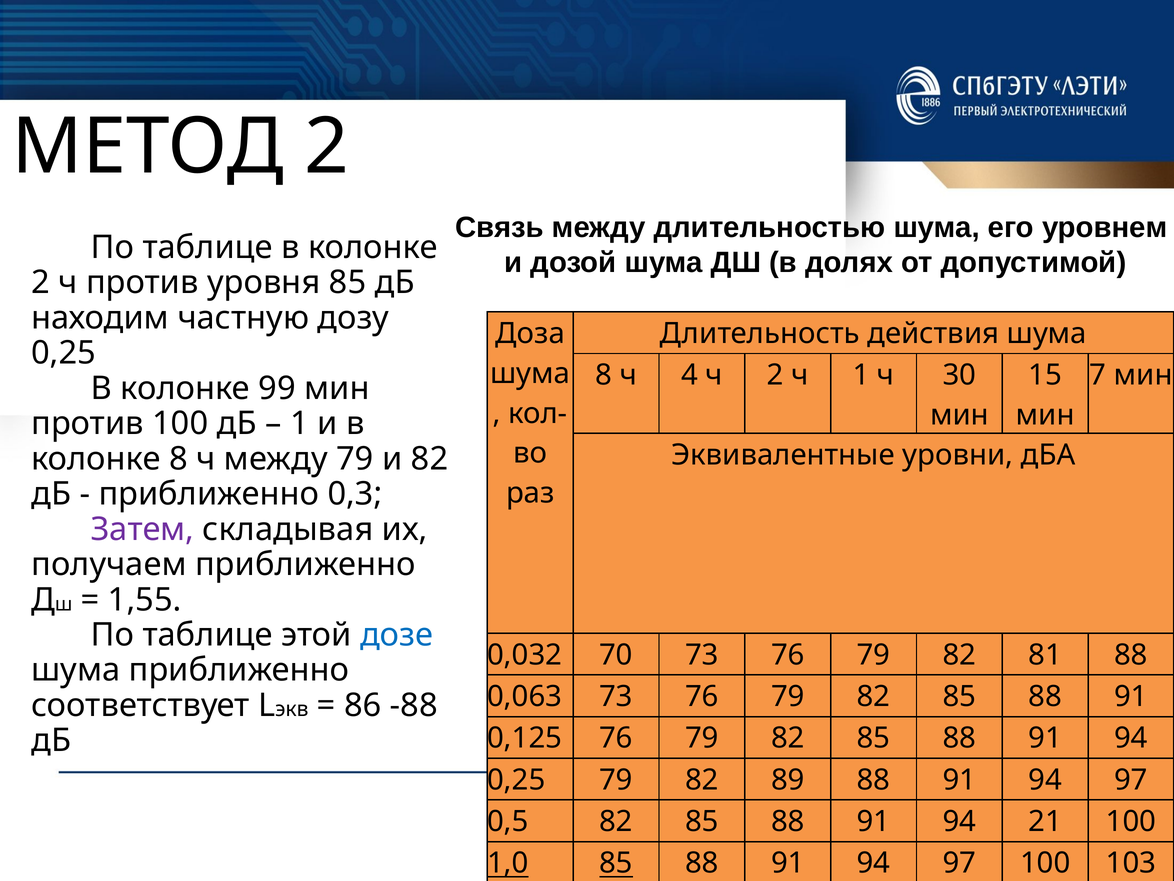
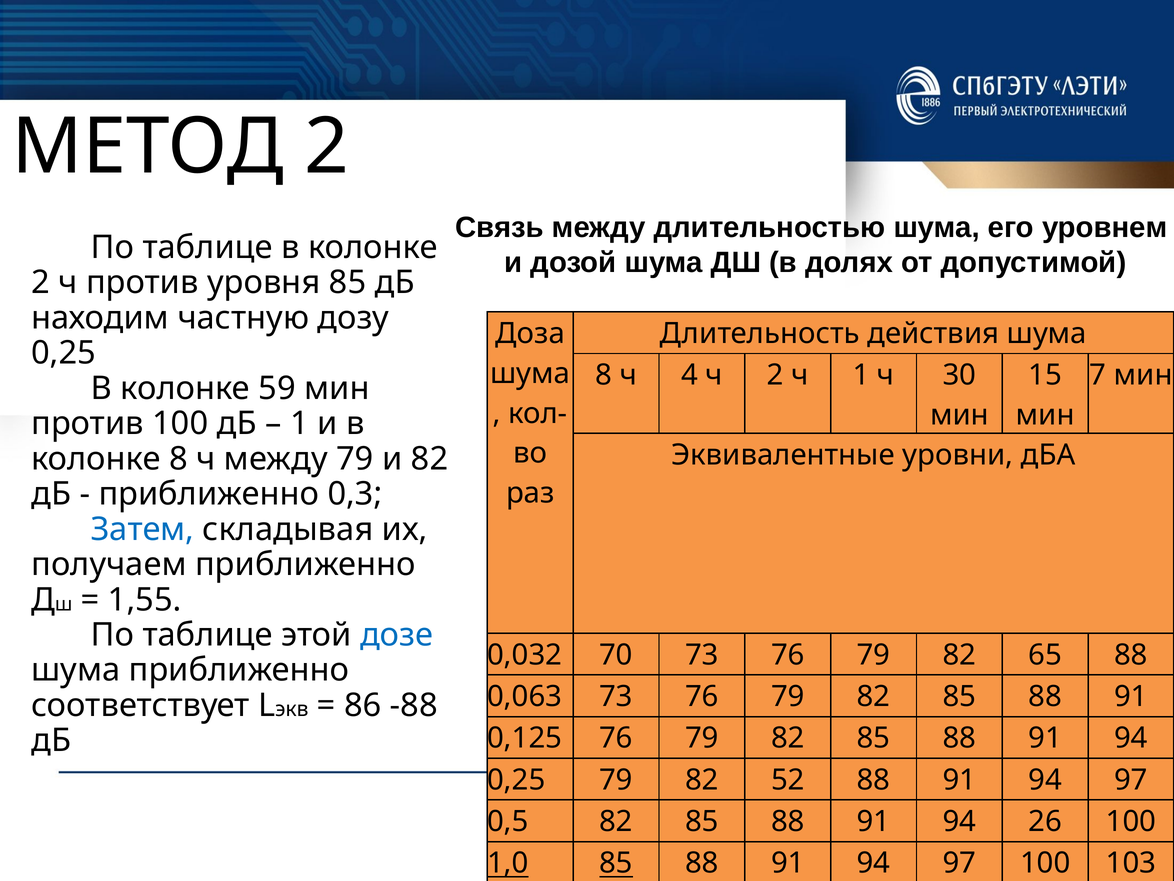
99: 99 -> 59 (277, 388)
Затем colour: purple -> blue (142, 529)
81: 81 -> 65 (1045, 655)
89: 89 -> 52 (788, 779)
21: 21 -> 26 (1045, 821)
